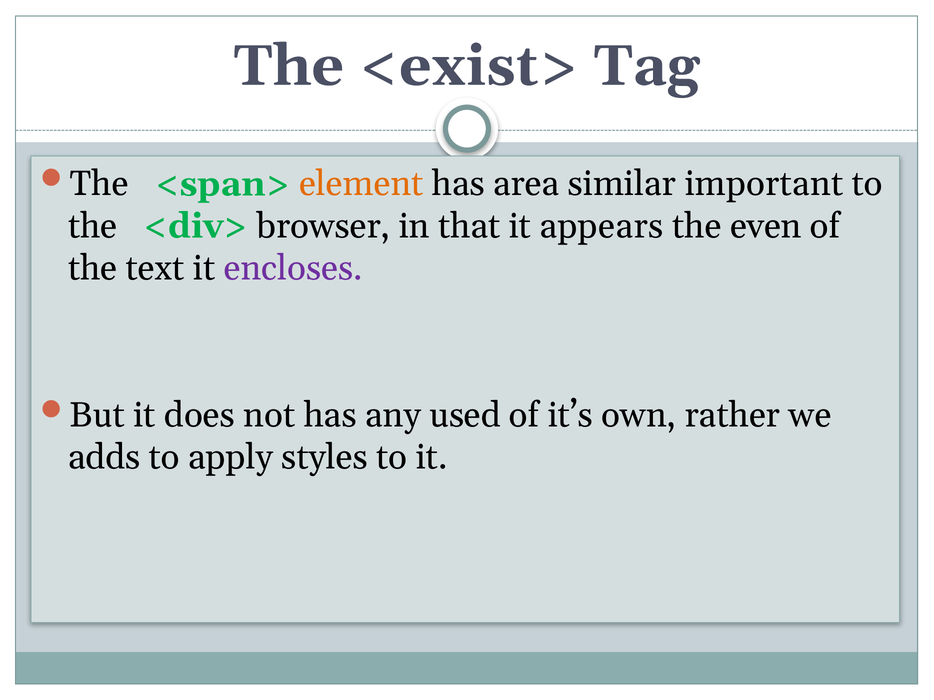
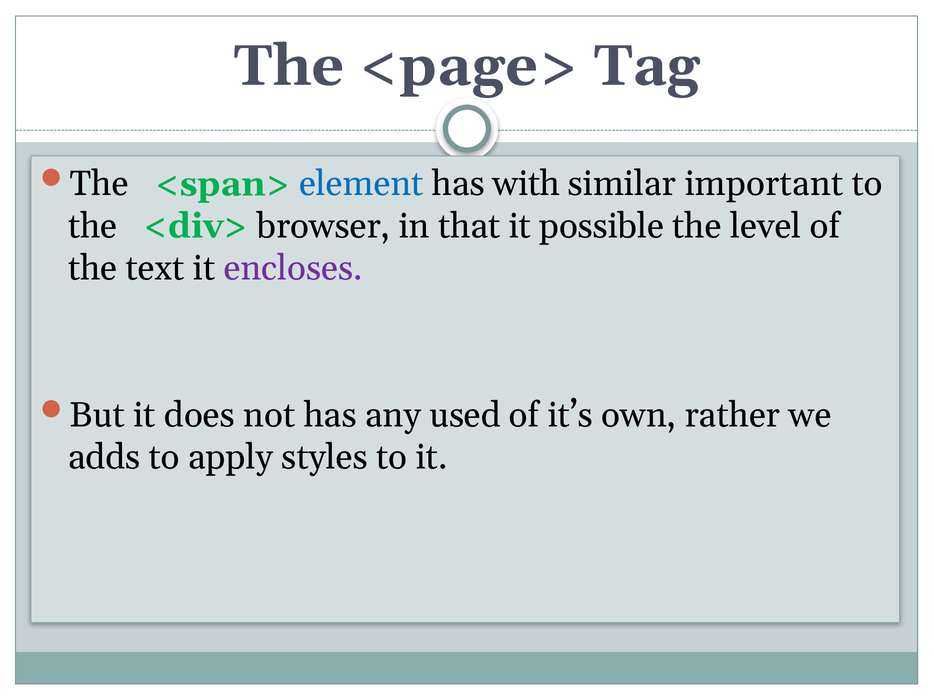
<exist>: <exist> -> <page> (469, 66)
element colour: orange -> blue (361, 184)
area: area -> with (526, 184)
appears: appears -> possible (602, 226)
even: even -> level (766, 226)
